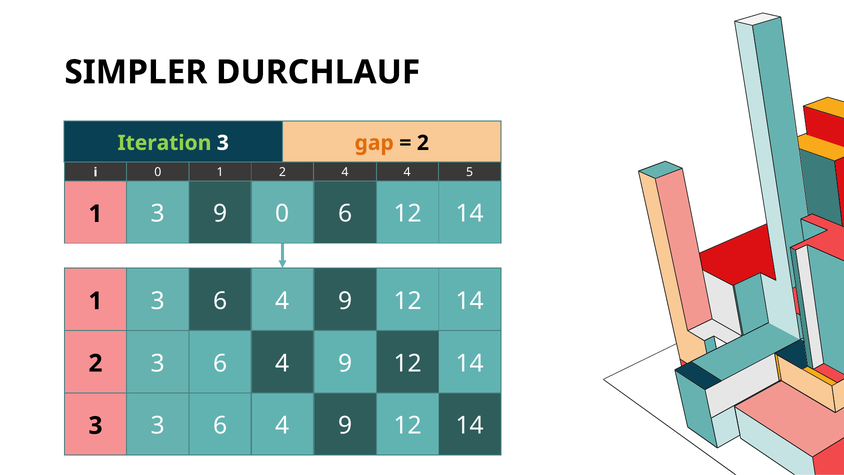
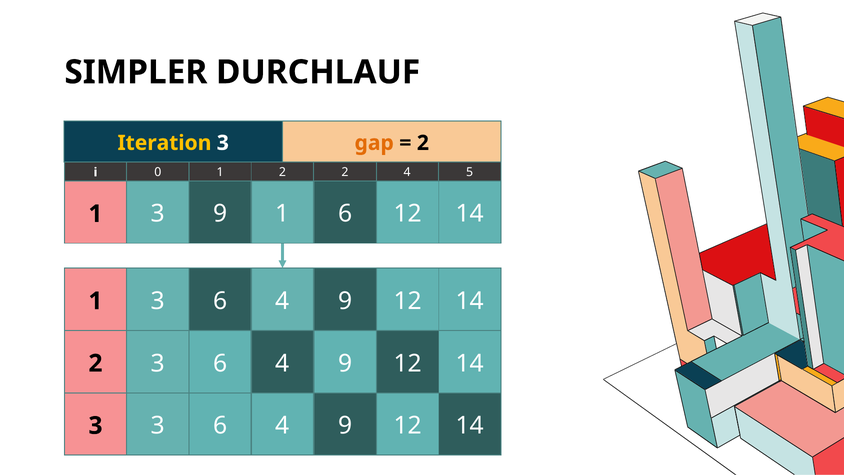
Iteration colour: light green -> yellow (164, 143)
2 4: 4 -> 2 (345, 172)
0: 0 -> 1 (283, 214)
